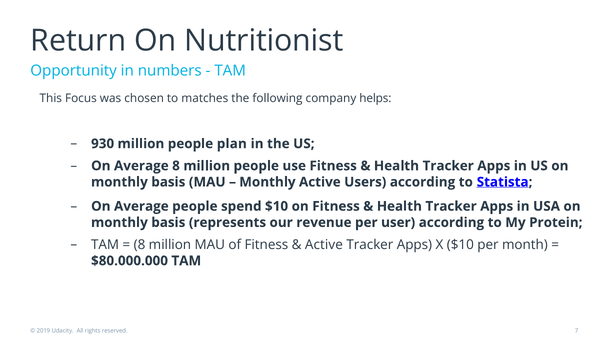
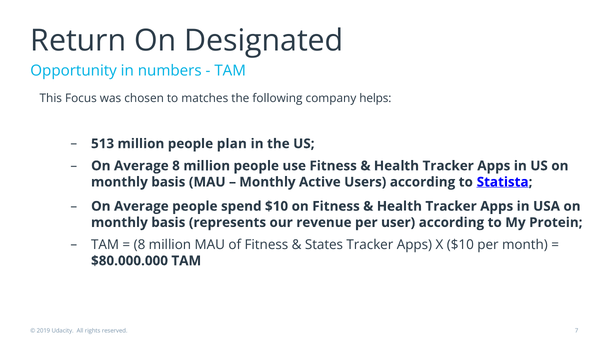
Nutritionist: Nutritionist -> Designated (264, 41)
930: 930 -> 513 (103, 143)
Active: Active -> States (324, 244)
